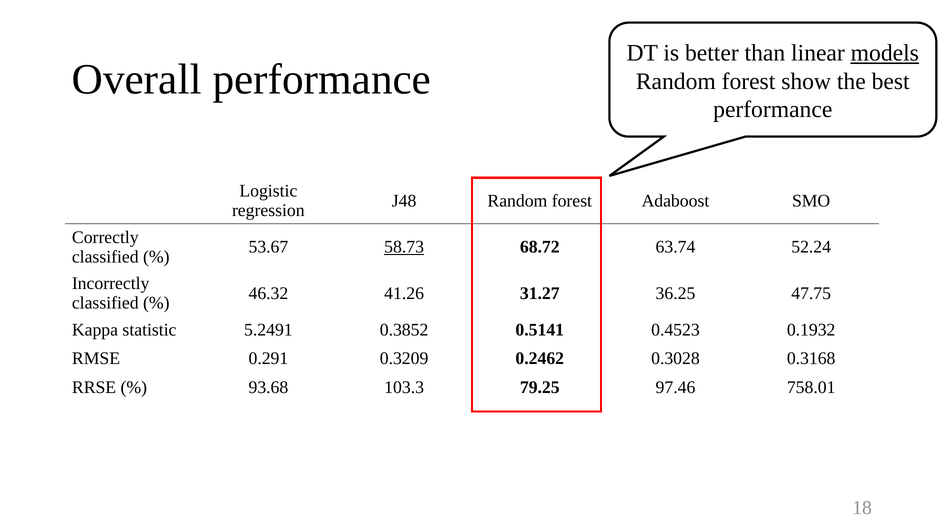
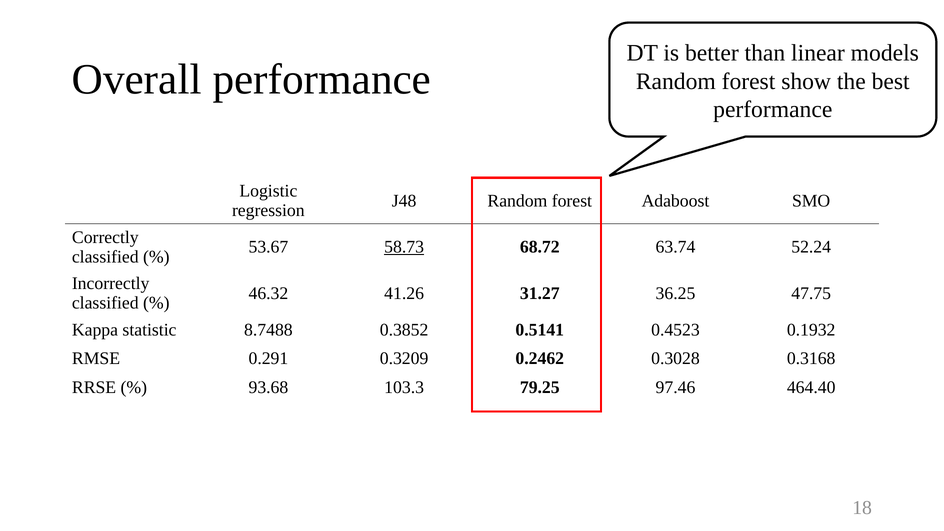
models underline: present -> none (885, 53)
5.2491: 5.2491 -> 8.7488 (268, 330)
758.01: 758.01 -> 464.40 (811, 387)
